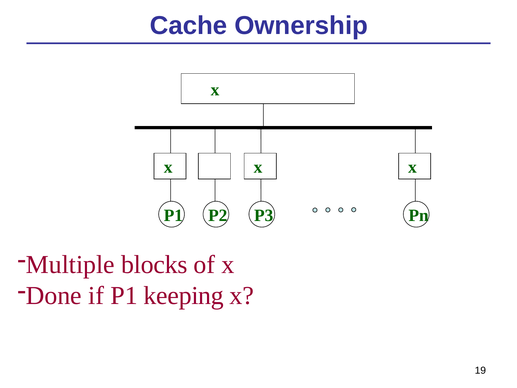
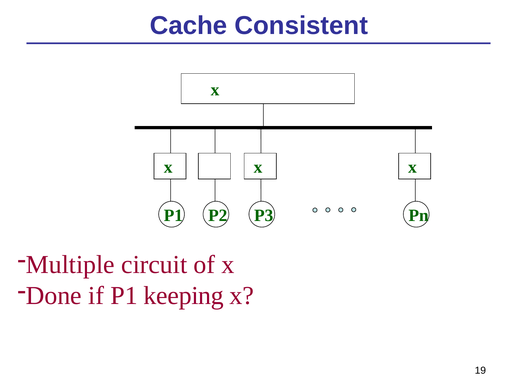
Ownership: Ownership -> Consistent (301, 26)
blocks: blocks -> circuit (154, 264)
